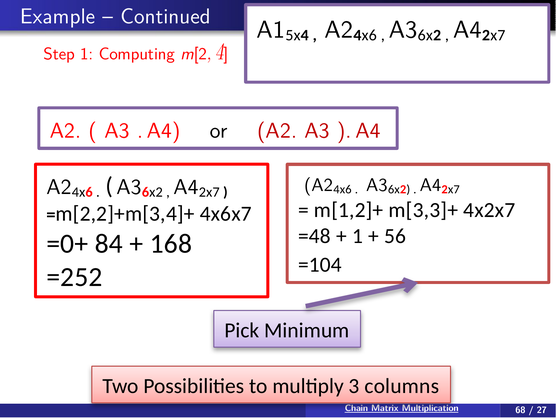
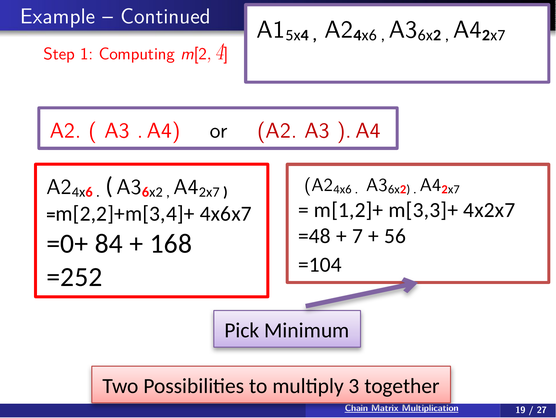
1: 1 -> 7 (358, 236)
columns: columns -> together (402, 385)
68: 68 -> 19 (520, 410)
